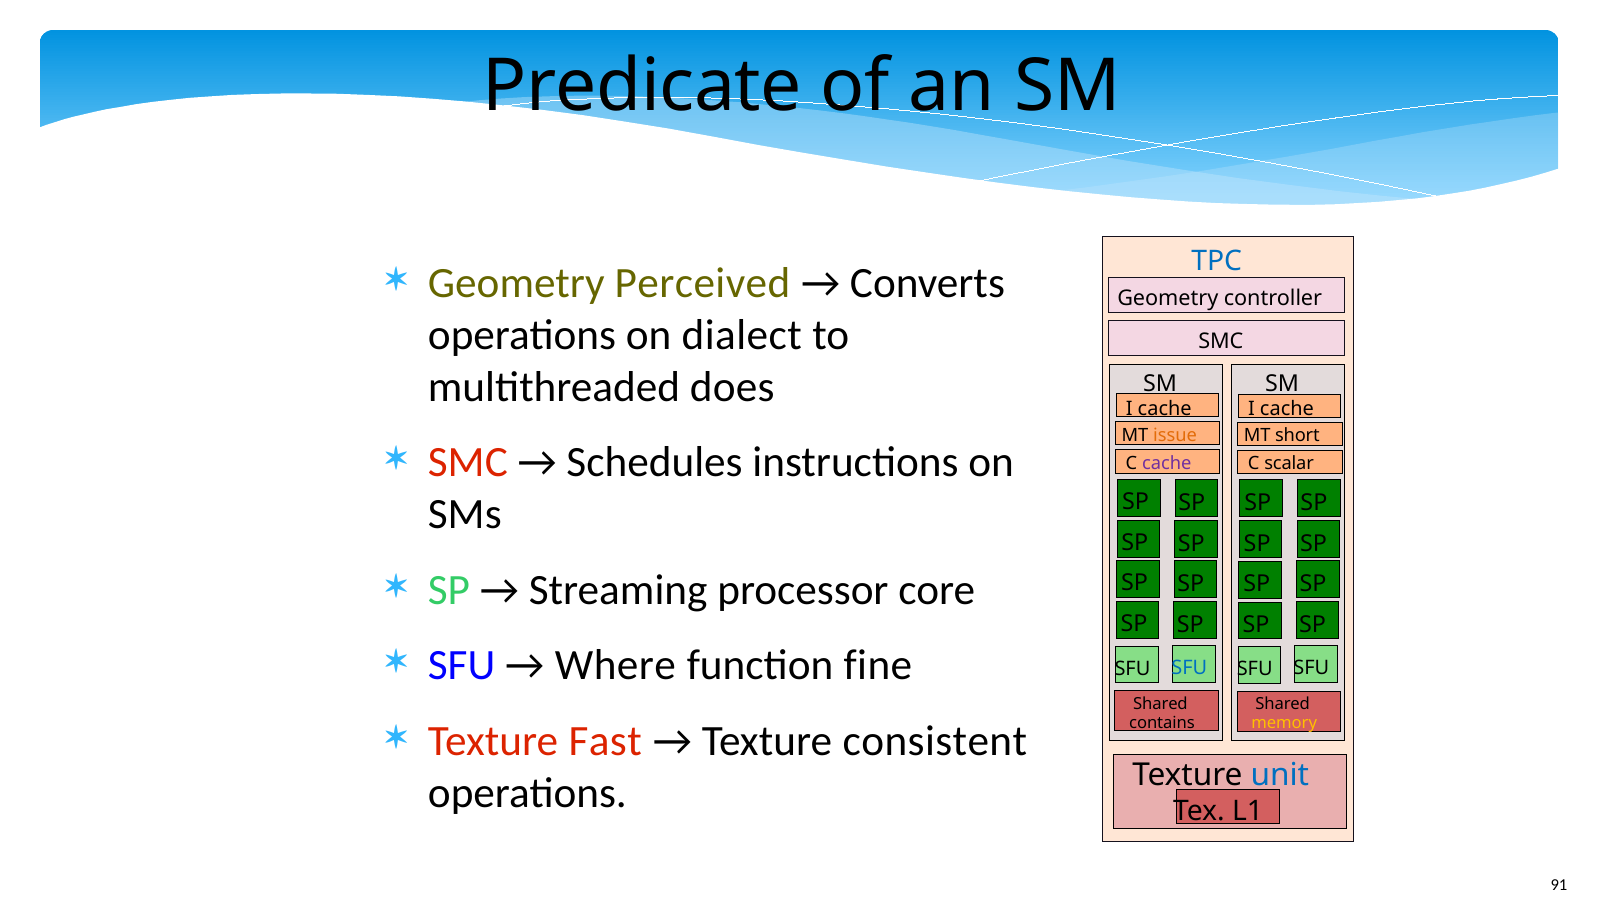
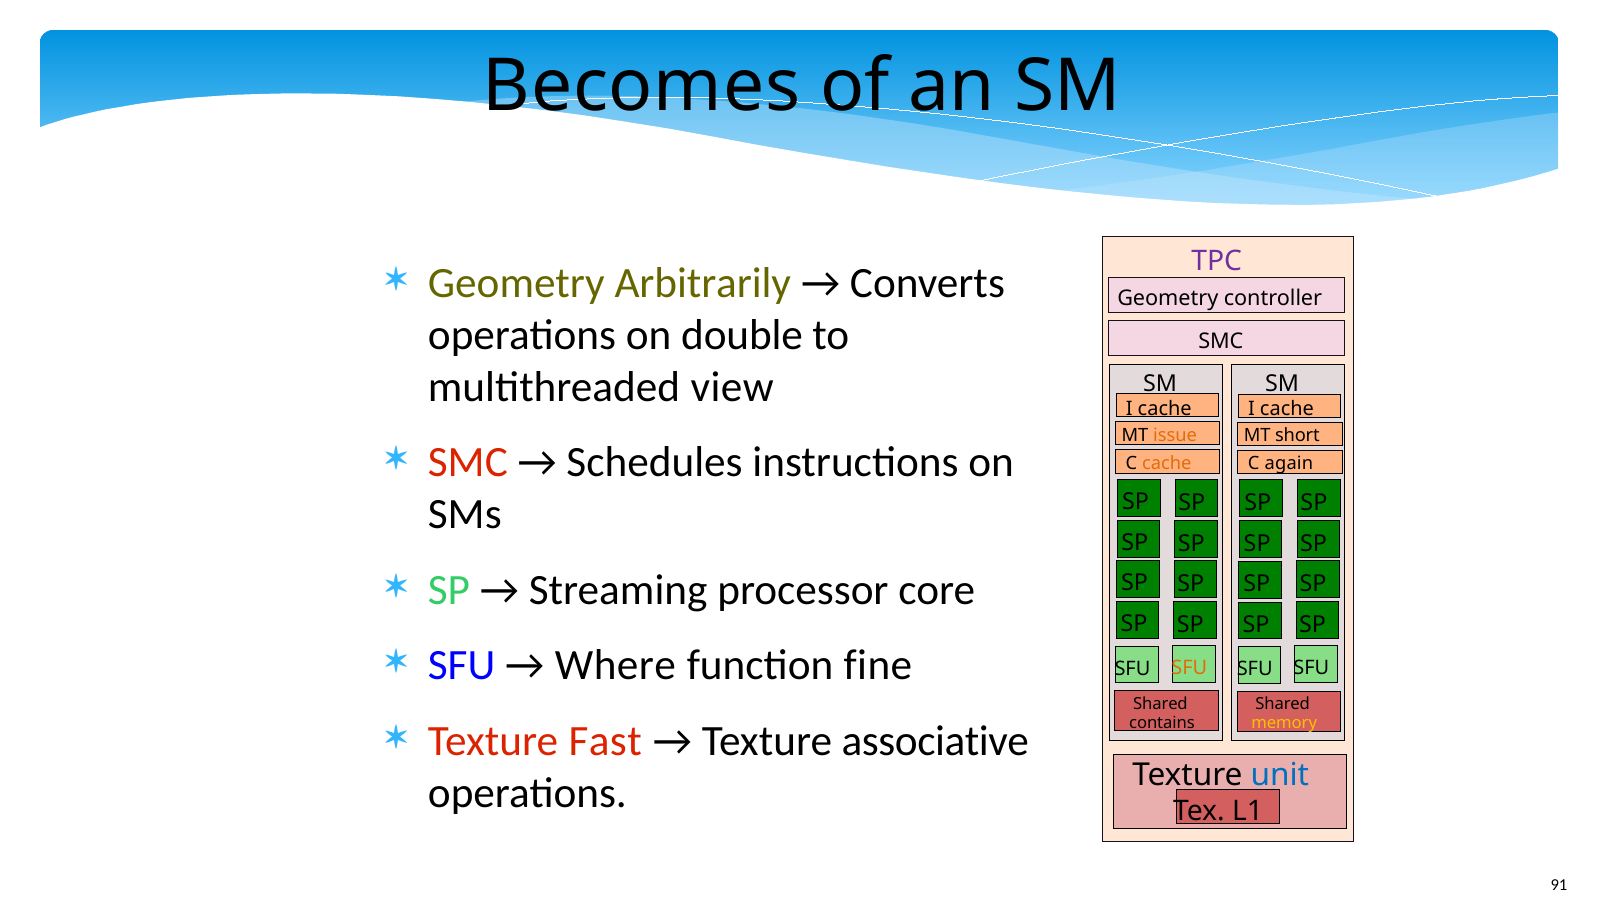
Predicate: Predicate -> Becomes (641, 86)
TPC colour: blue -> purple (1217, 261)
Perceived: Perceived -> Arbitrarily (703, 283)
dialect: dialect -> double (742, 335)
does: does -> view (732, 387)
cache colour: purple -> orange (1167, 463)
scalar: scalar -> again (1289, 464)
SFU colour: blue -> orange (1189, 668)
consistent: consistent -> associative (935, 741)
